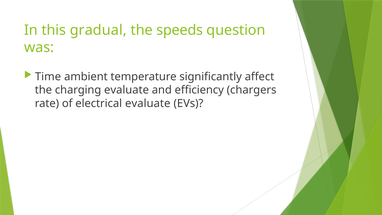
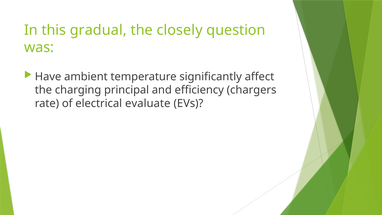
speeds: speeds -> closely (180, 30)
Time: Time -> Have (48, 77)
charging evaluate: evaluate -> principal (127, 90)
